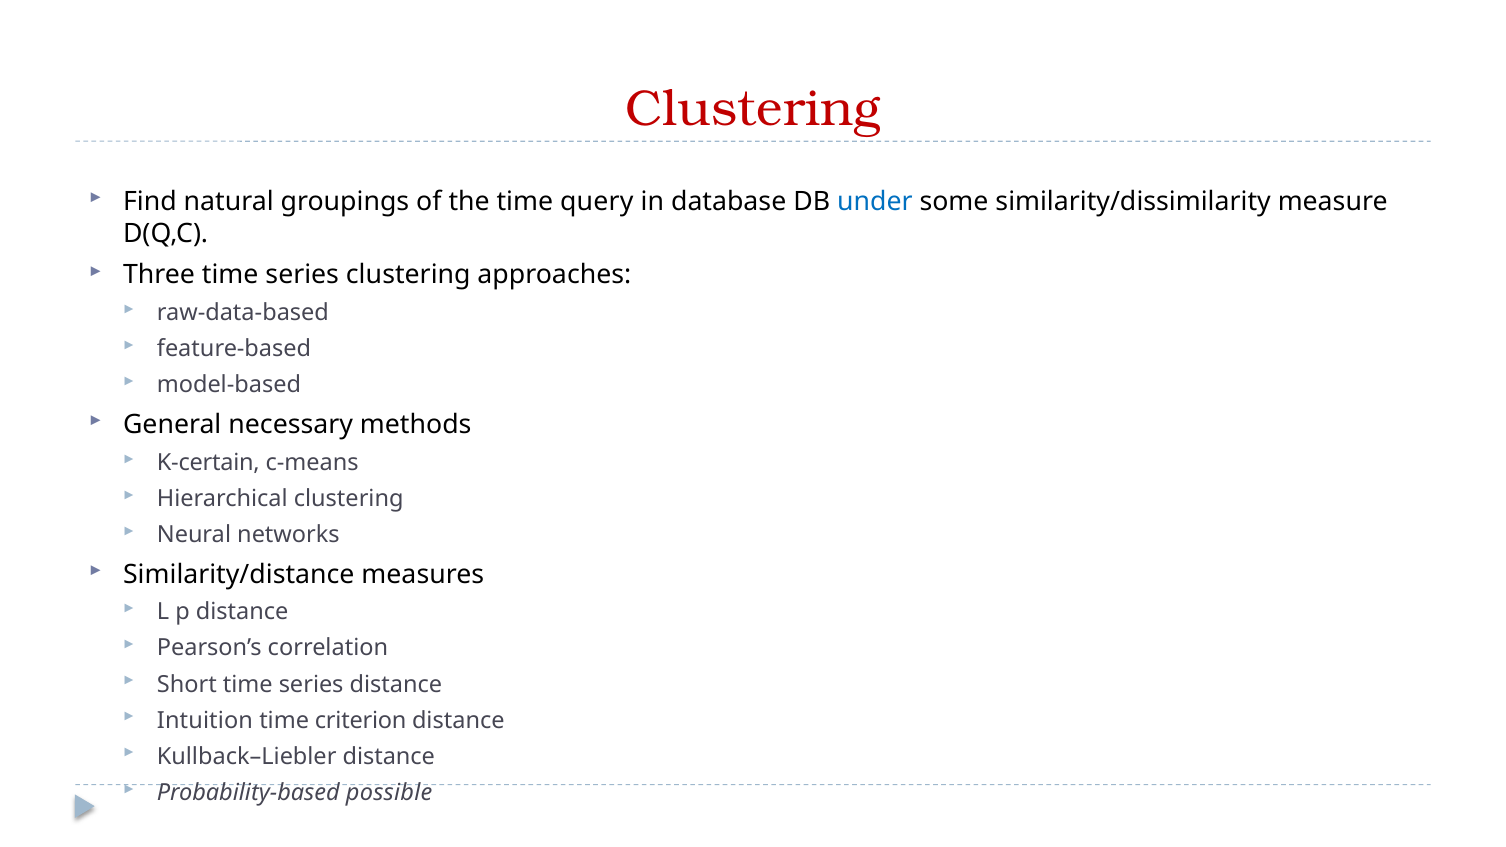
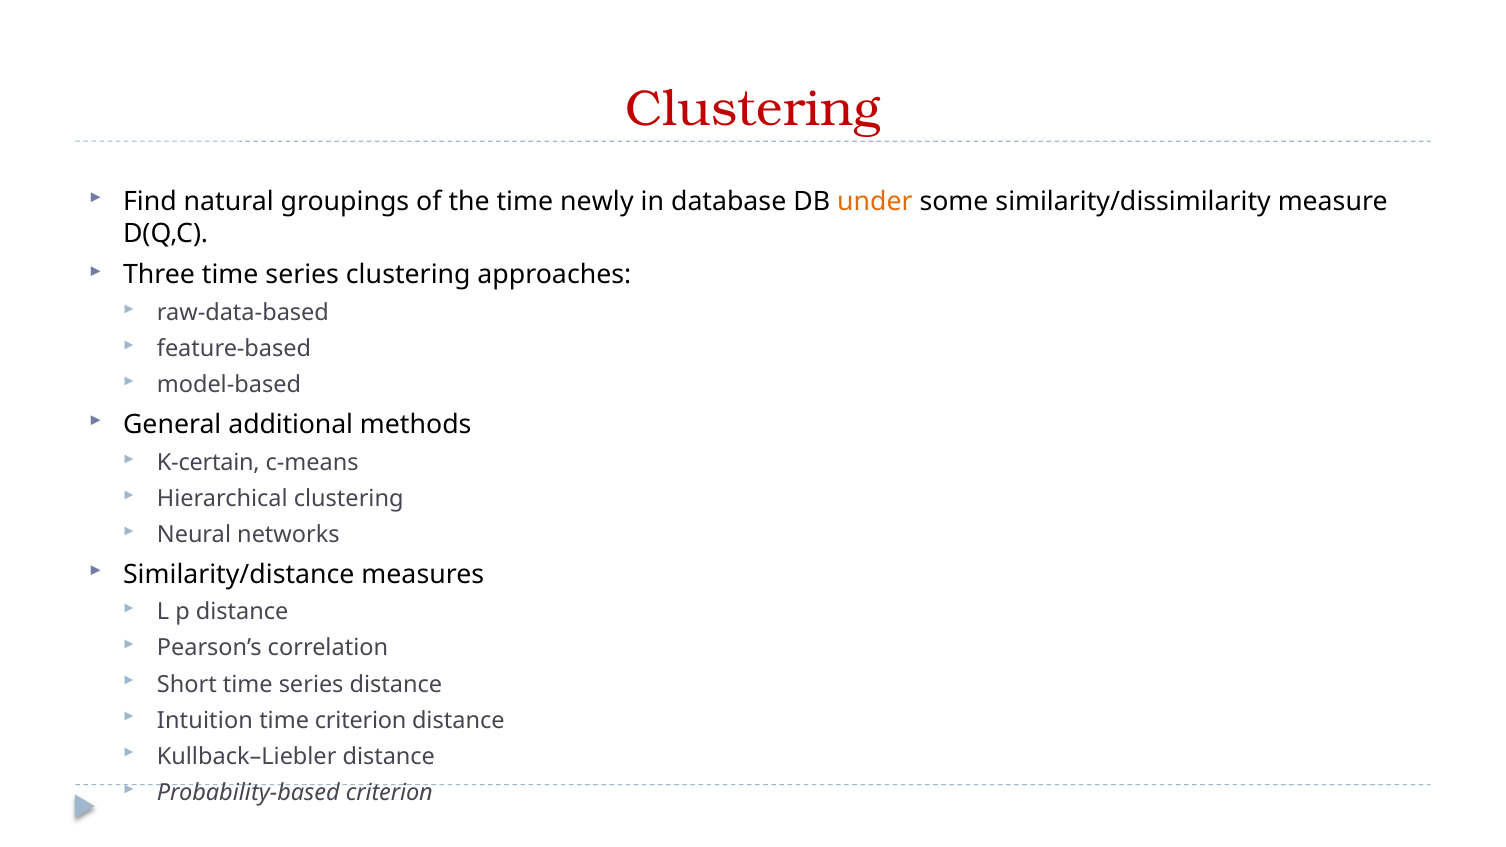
query: query -> newly (597, 202)
under colour: blue -> orange (875, 202)
necessary: necessary -> additional (291, 425)
Probability-based possible: possible -> criterion (389, 793)
